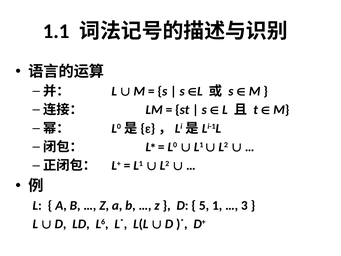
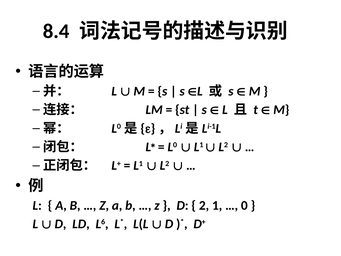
1.1: 1.1 -> 8.4 (56, 31)
5: 5 -> 2 (204, 205)
3: 3 -> 0 (244, 205)
